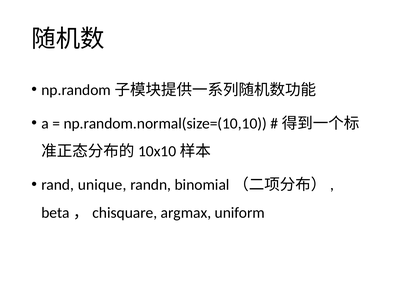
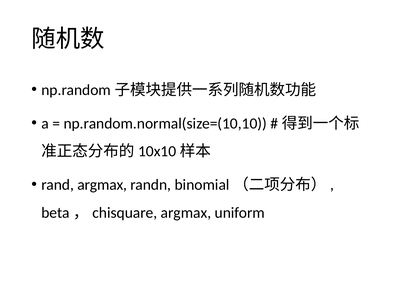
rand unique: unique -> argmax (102, 185)
